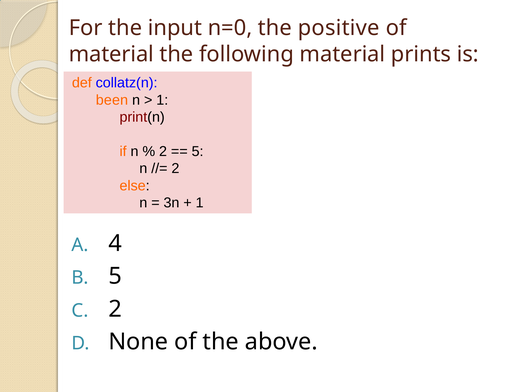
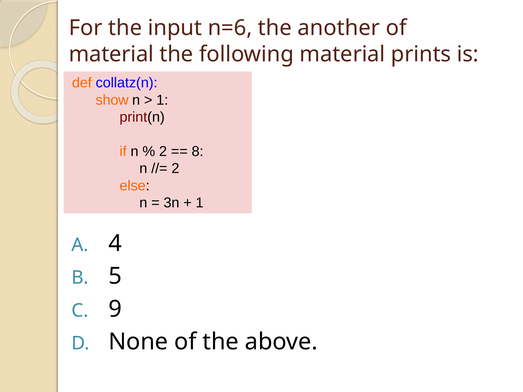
n=0: n=0 -> n=6 (230, 28)
positive: positive -> another (339, 28)
been: been -> show (112, 100)
5: 5 -> 8 (198, 151)
2: 2 -> 9 (115, 309)
